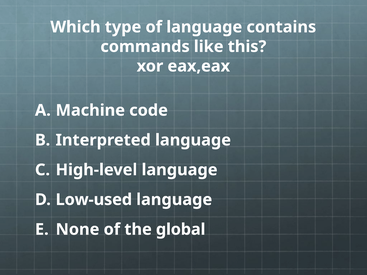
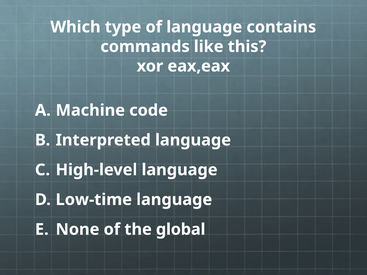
Low-used: Low-used -> Low-time (94, 200)
